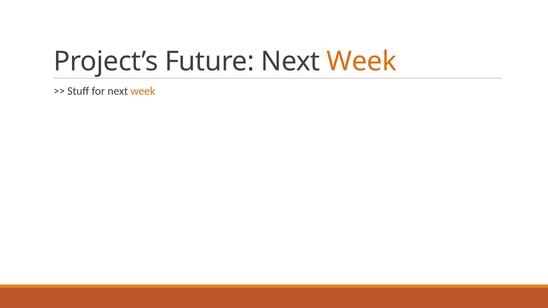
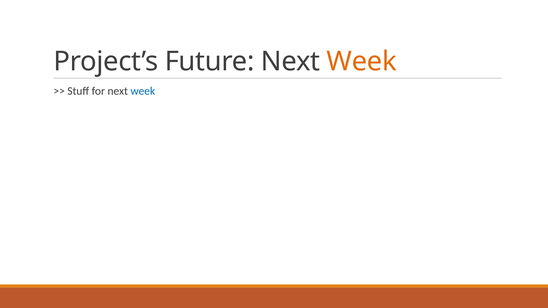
week colour: orange -> blue (143, 91)
